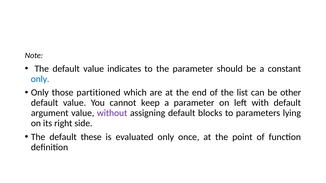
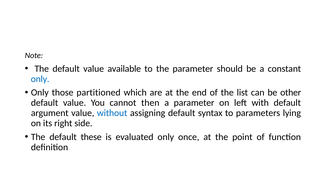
indicates: indicates -> available (124, 69)
keep: keep -> then (150, 103)
without colour: purple -> blue (112, 113)
blocks: blocks -> syntax (210, 113)
